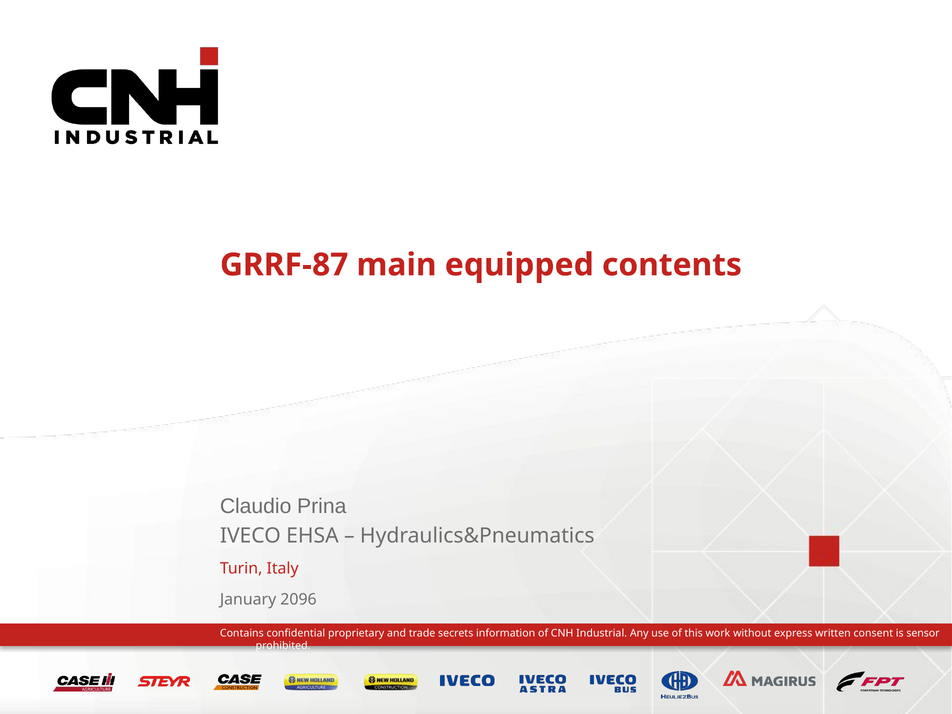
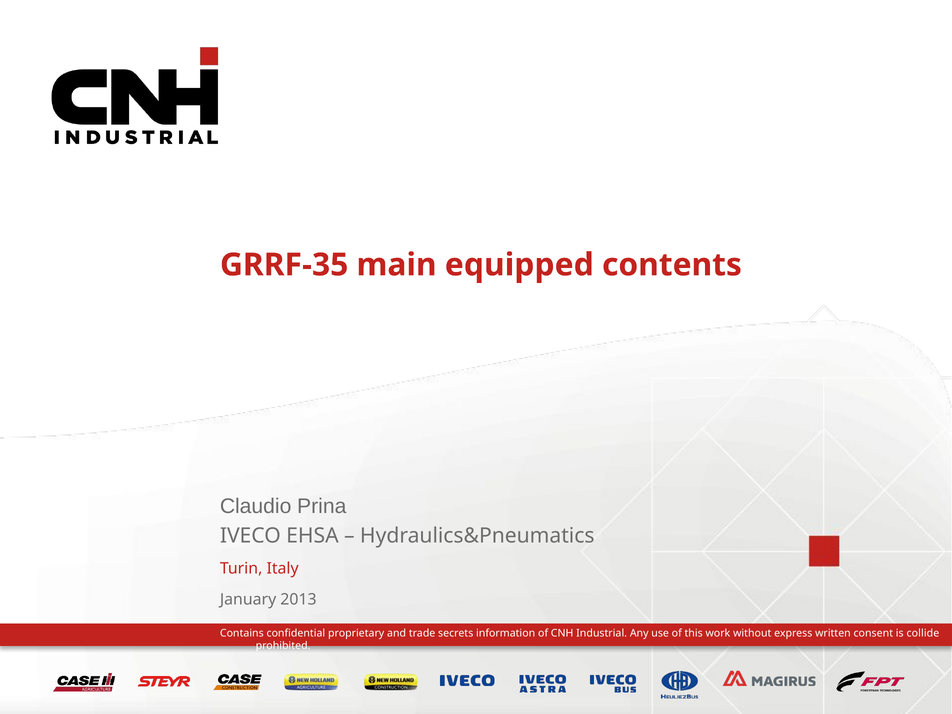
GRRF-87: GRRF-87 -> GRRF-35 (284, 265)
2096: 2096 -> 2013 (299, 600)
sensor: sensor -> collide (923, 633)
